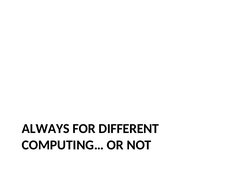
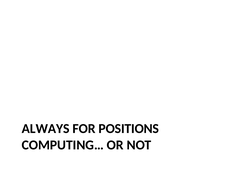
DIFFERENT: DIFFERENT -> POSITIONS (129, 128)
